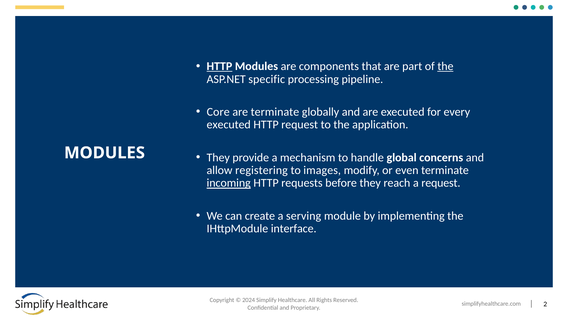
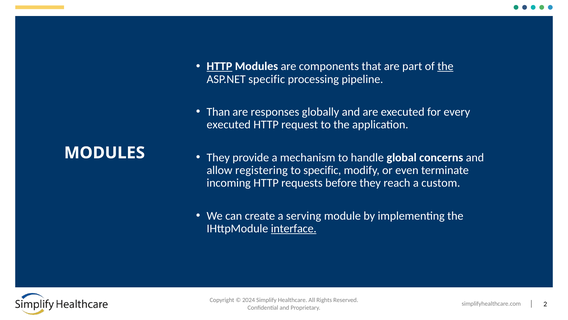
Core: Core -> Than (218, 112)
are terminate: terminate -> responses (275, 112)
to images: images -> specific (322, 170)
incoming underline: present -> none (229, 183)
a request: request -> custom (441, 183)
interface underline: none -> present (294, 228)
